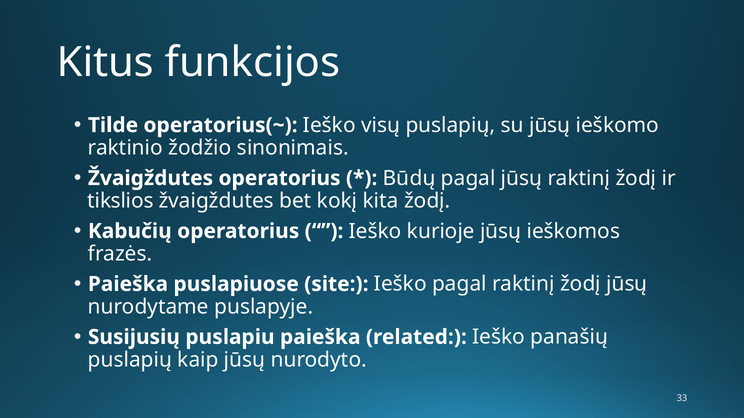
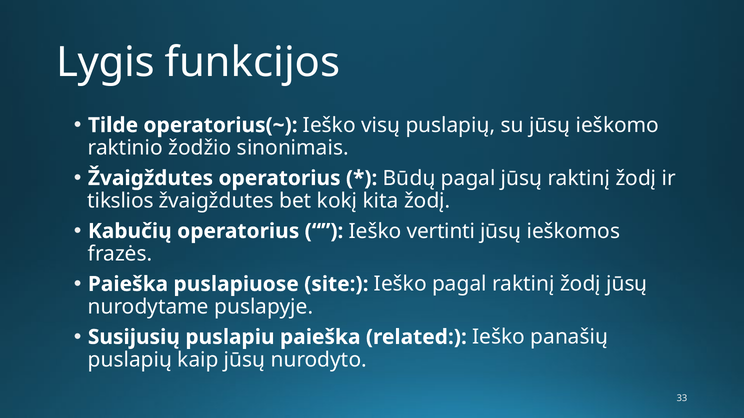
Kitus: Kitus -> Lygis (105, 62)
kurioje: kurioje -> vertinti (441, 231)
